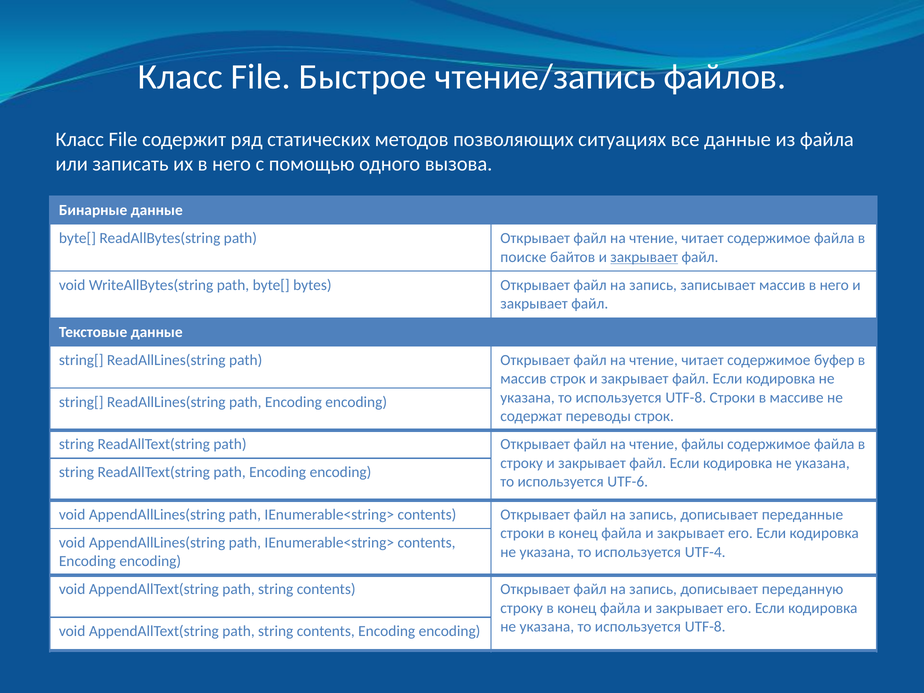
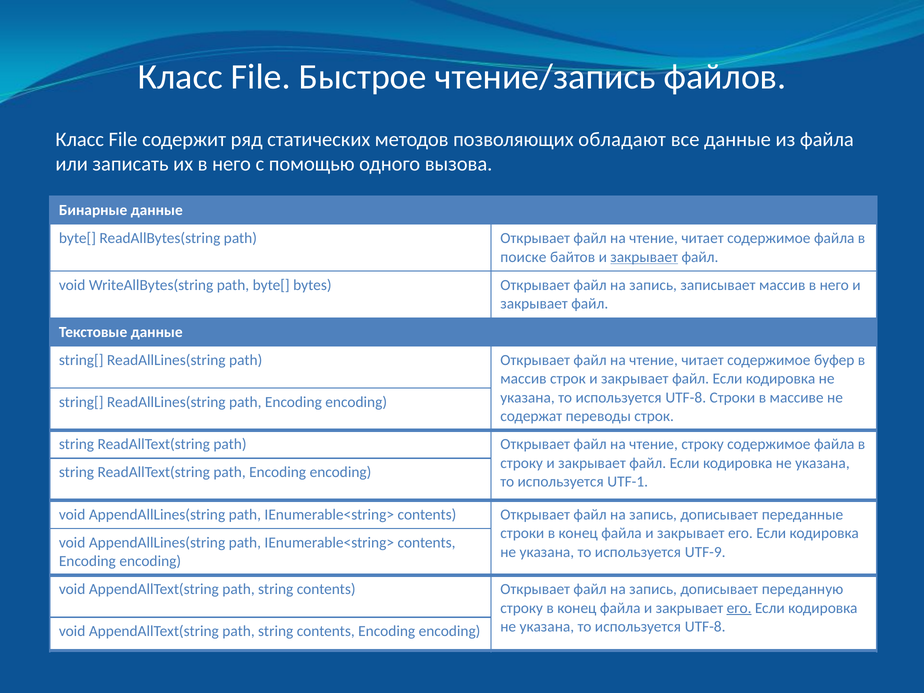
ситуациях: ситуациях -> обладают (622, 139)
чтение файлы: файлы -> строку (703, 444)
UTF-6: UTF-6 -> UTF-1 (628, 482)
UTF-4: UTF-4 -> UTF-9 (705, 552)
его underline: none -> present (739, 608)
